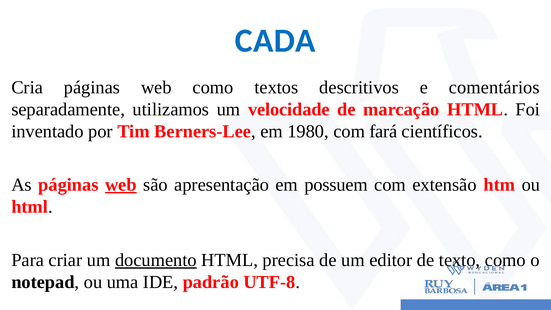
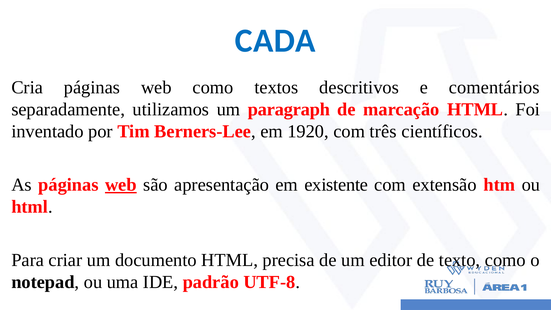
velocidade: velocidade -> paragraph (289, 109)
1980: 1980 -> 1920 (308, 131)
fará: fará -> três (383, 131)
possuem: possuem -> existente (336, 185)
documento underline: present -> none (156, 260)
